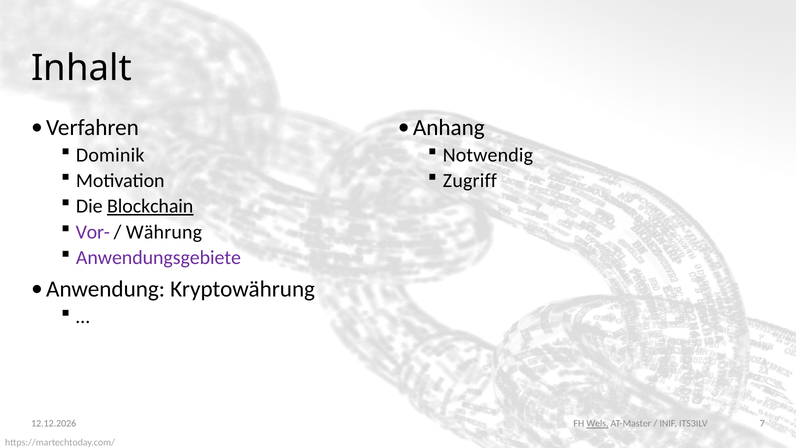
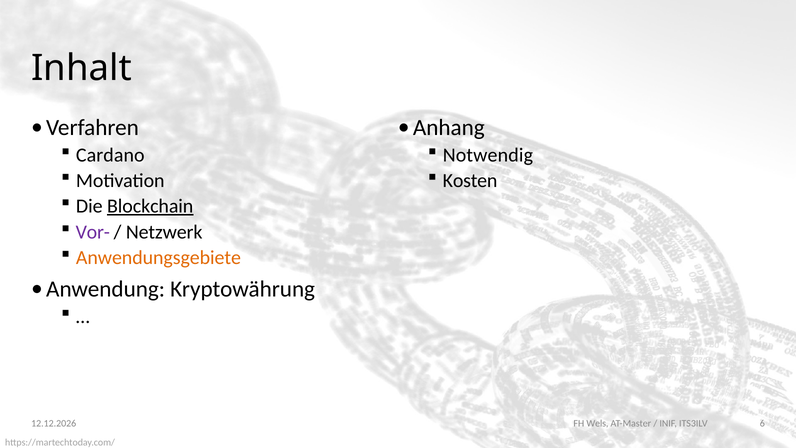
Dominik: Dominik -> Cardano (110, 155)
Zugriff: Zugriff -> Kosten (470, 181)
Währung: Währung -> Netzwerk (164, 232)
Anwendungsgebiete colour: purple -> orange (158, 257)
Wels underline: present -> none (597, 423)
7: 7 -> 6 (762, 423)
